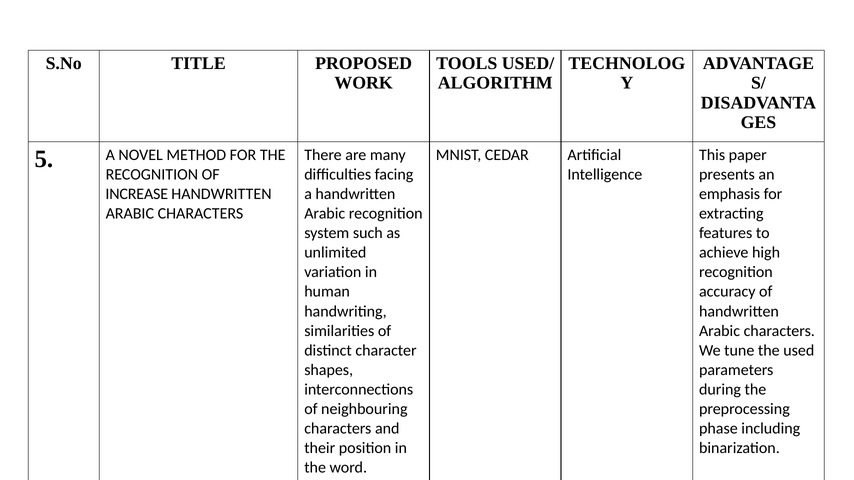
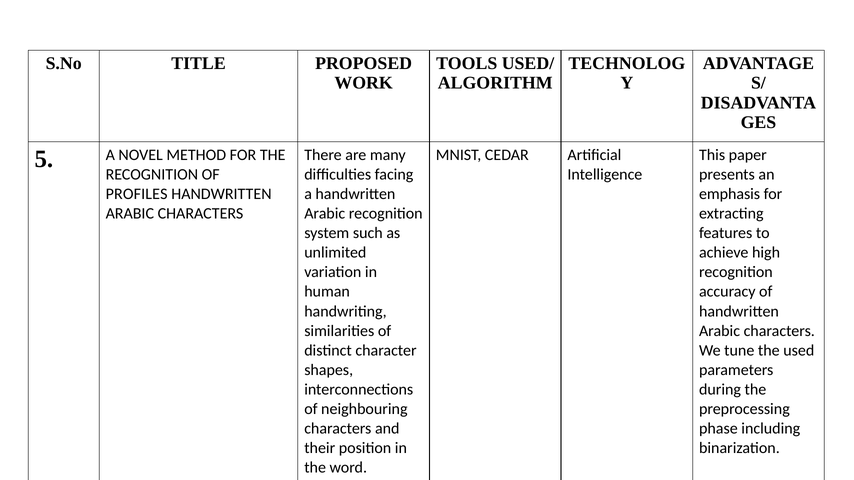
INCREASE: INCREASE -> PROFILES (137, 194)
